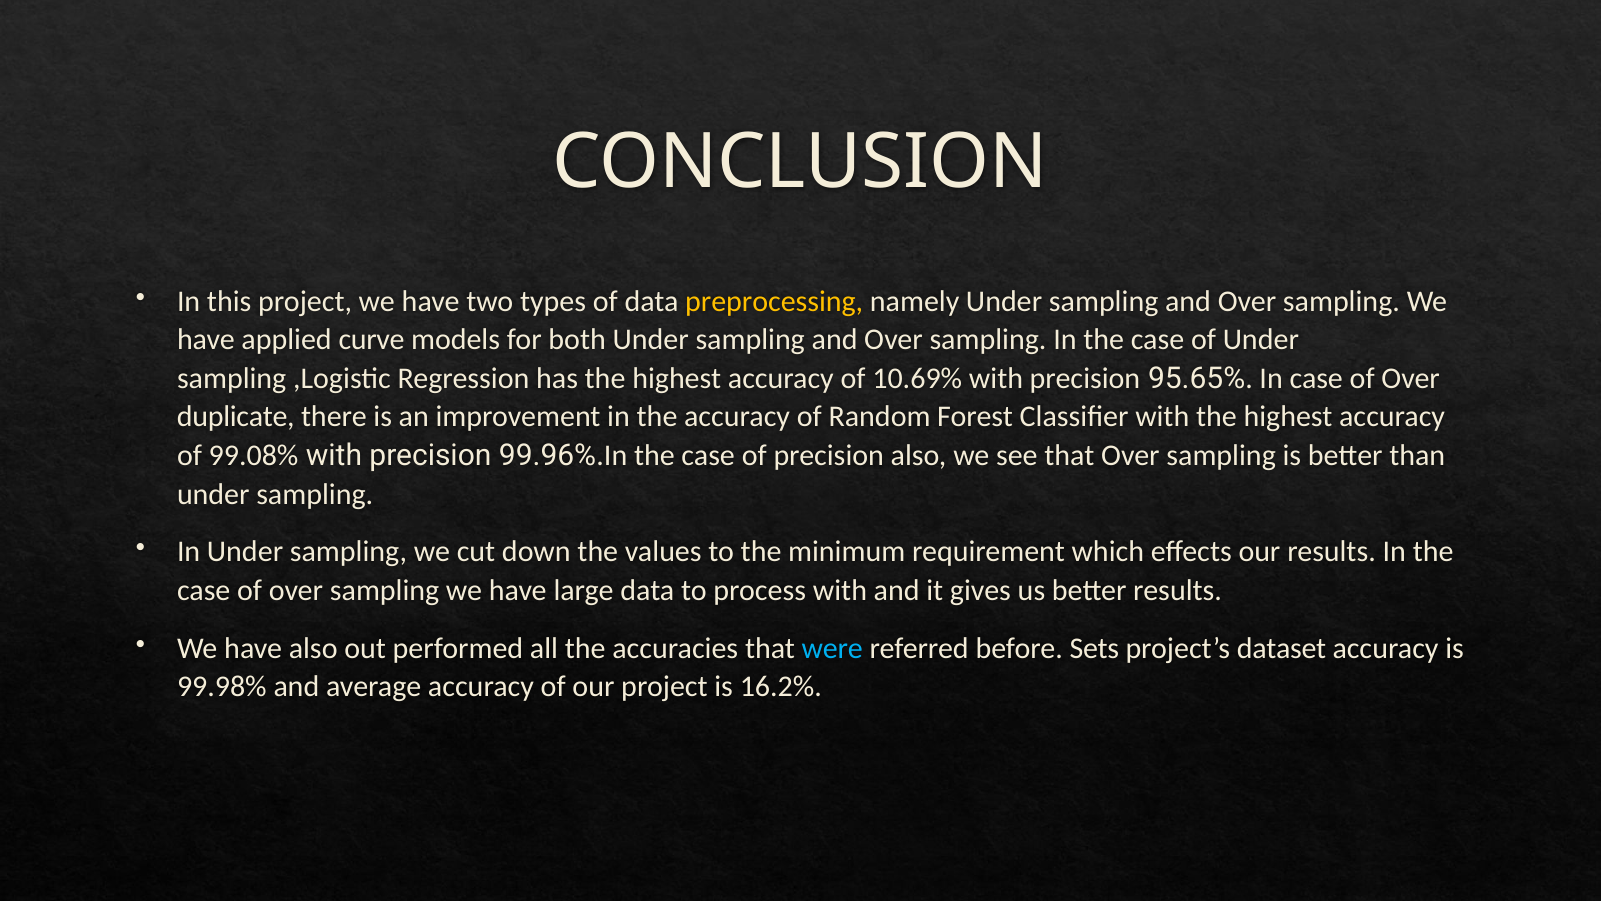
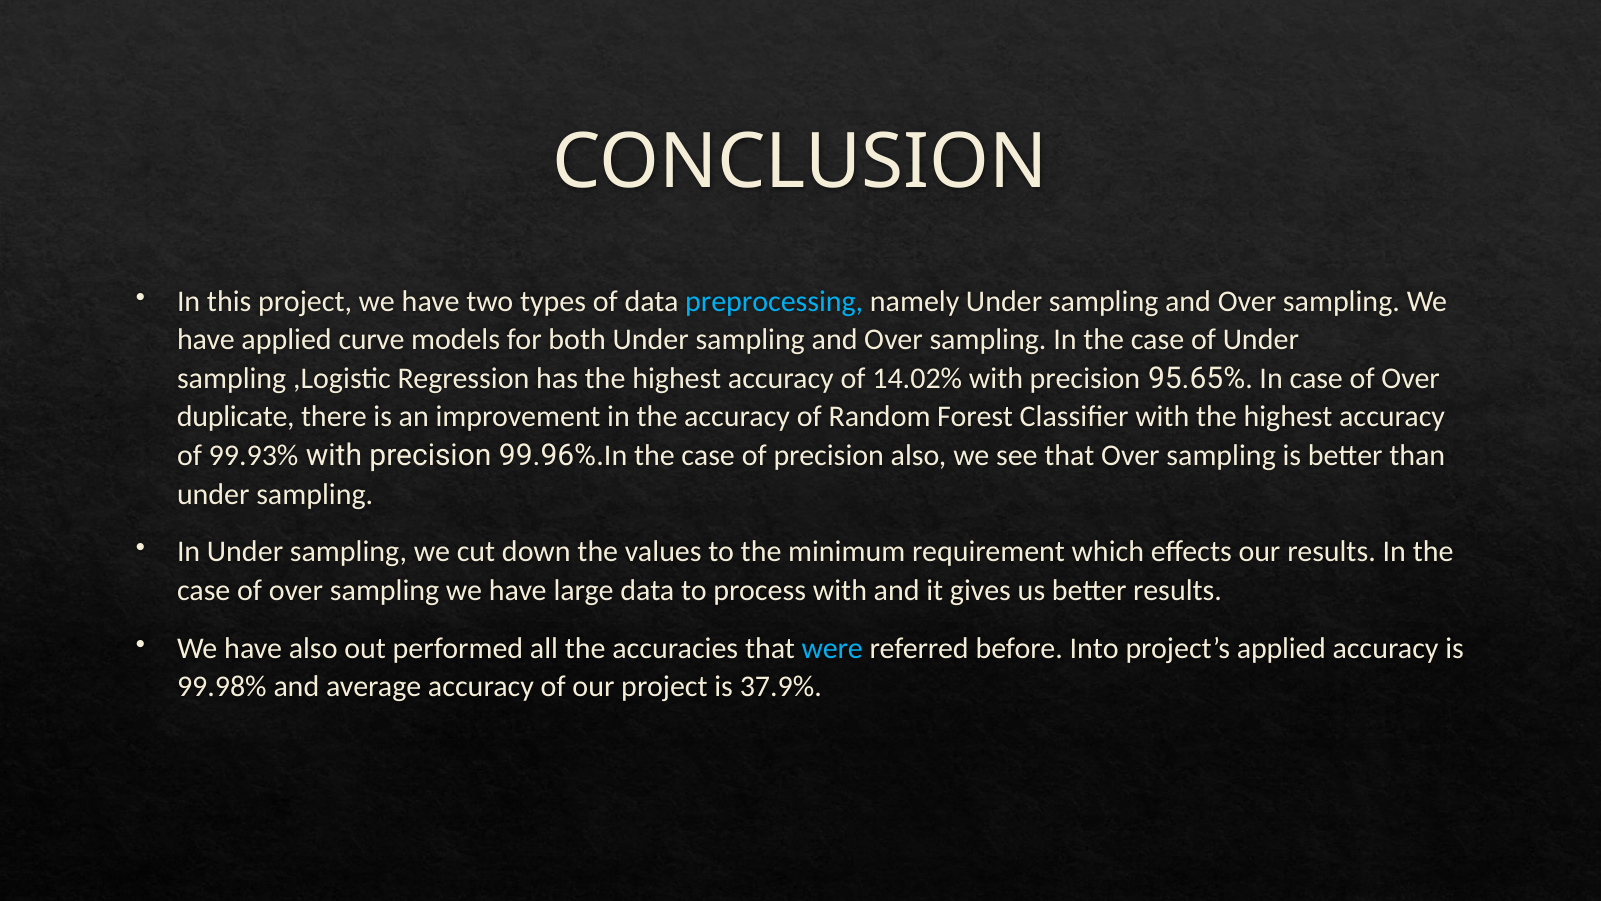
preprocessing colour: yellow -> light blue (774, 301)
10.69%: 10.69% -> 14.02% (917, 378)
99.08%: 99.08% -> 99.93% (254, 455)
Sets: Sets -> Into (1094, 648)
project’s dataset: dataset -> applied (1281, 648)
16.2%: 16.2% -> 37.9% (781, 687)
